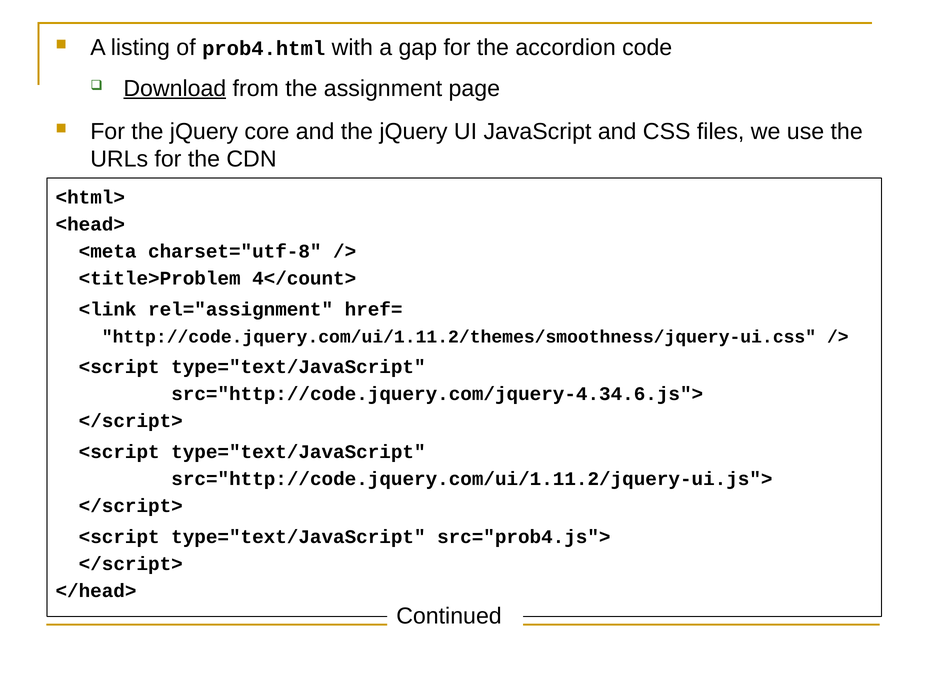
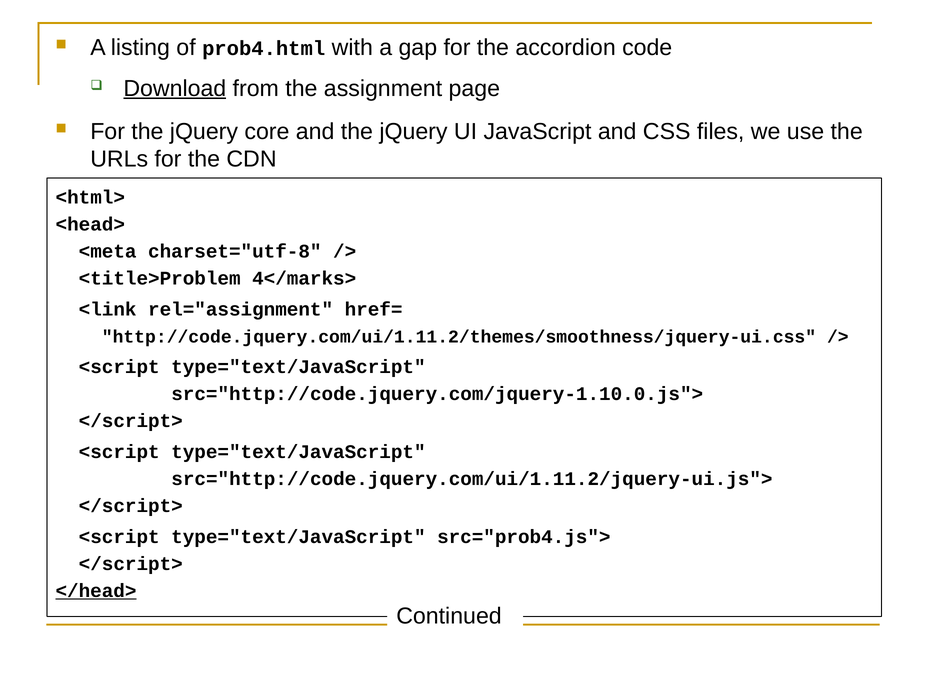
4</count>: 4</count> -> 4</marks> (304, 279)
src="http://code.jquery.com/jquery-4.34.6.js">: src="http://code.jquery.com/jquery-4.34.6.js"> -> src="http://code.jquery.com/jquery-1.10.0.js"> (437, 394)
</head> underline: none -> present (96, 591)
